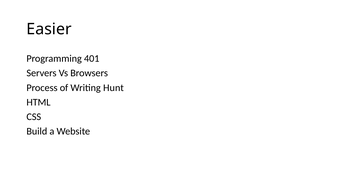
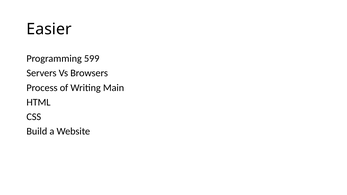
401: 401 -> 599 (92, 59)
Hunt: Hunt -> Main (114, 88)
